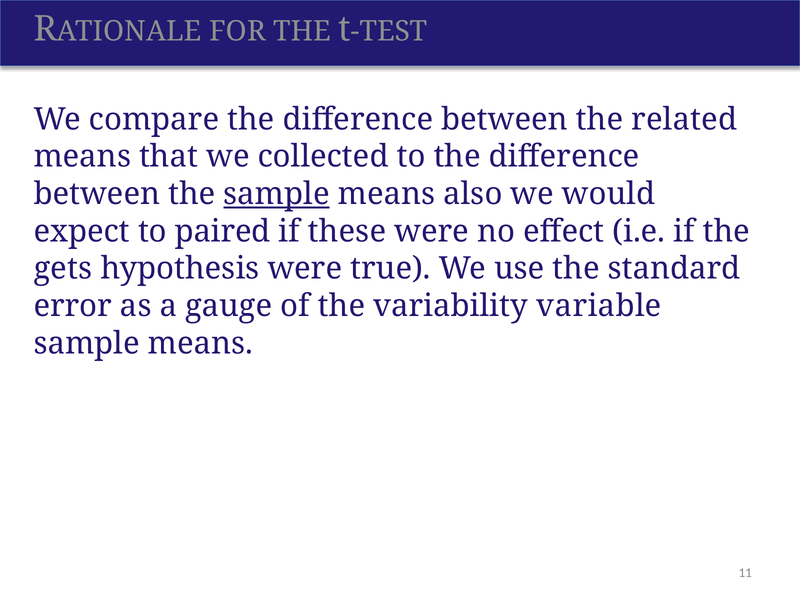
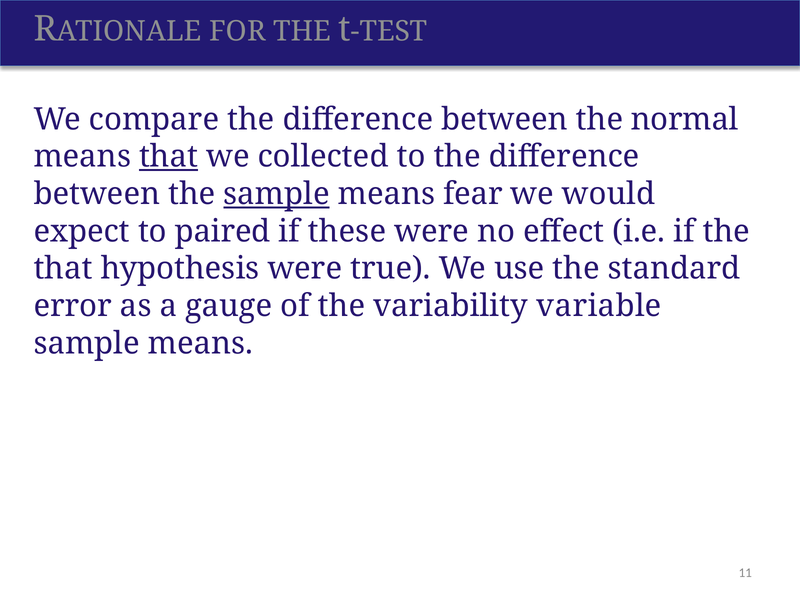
related: related -> normal (685, 119)
that underline: none -> present (169, 157)
also: also -> fear (473, 194)
gets: gets -> that (63, 269)
